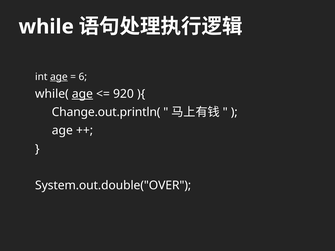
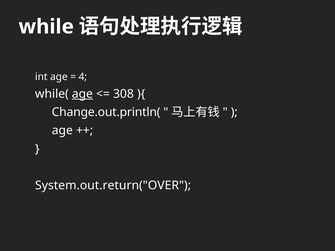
age underline: present -> none (59, 77)
6: 6 -> 4 (83, 77)
920: 920 -> 308 (123, 94)
System.out.double("OVER: System.out.double("OVER -> System.out.return("OVER (113, 186)
